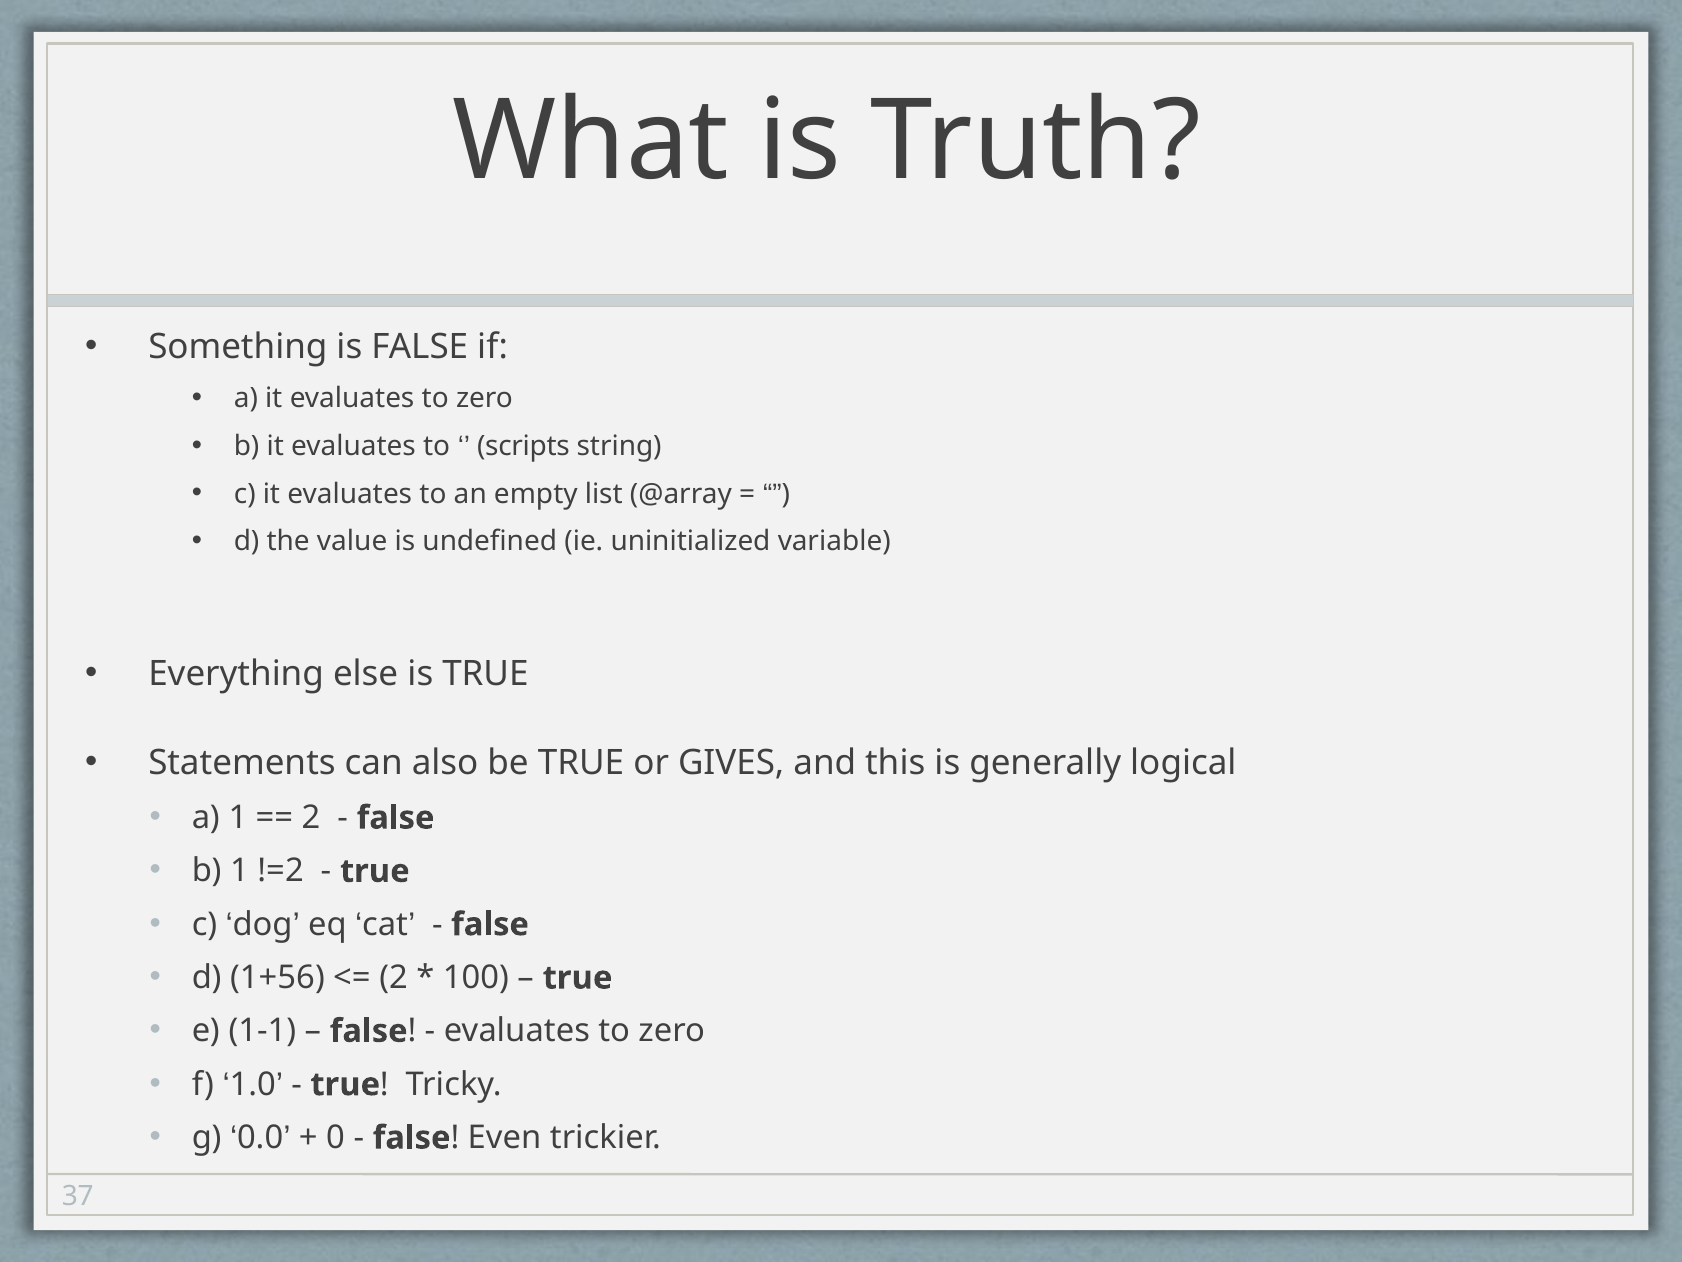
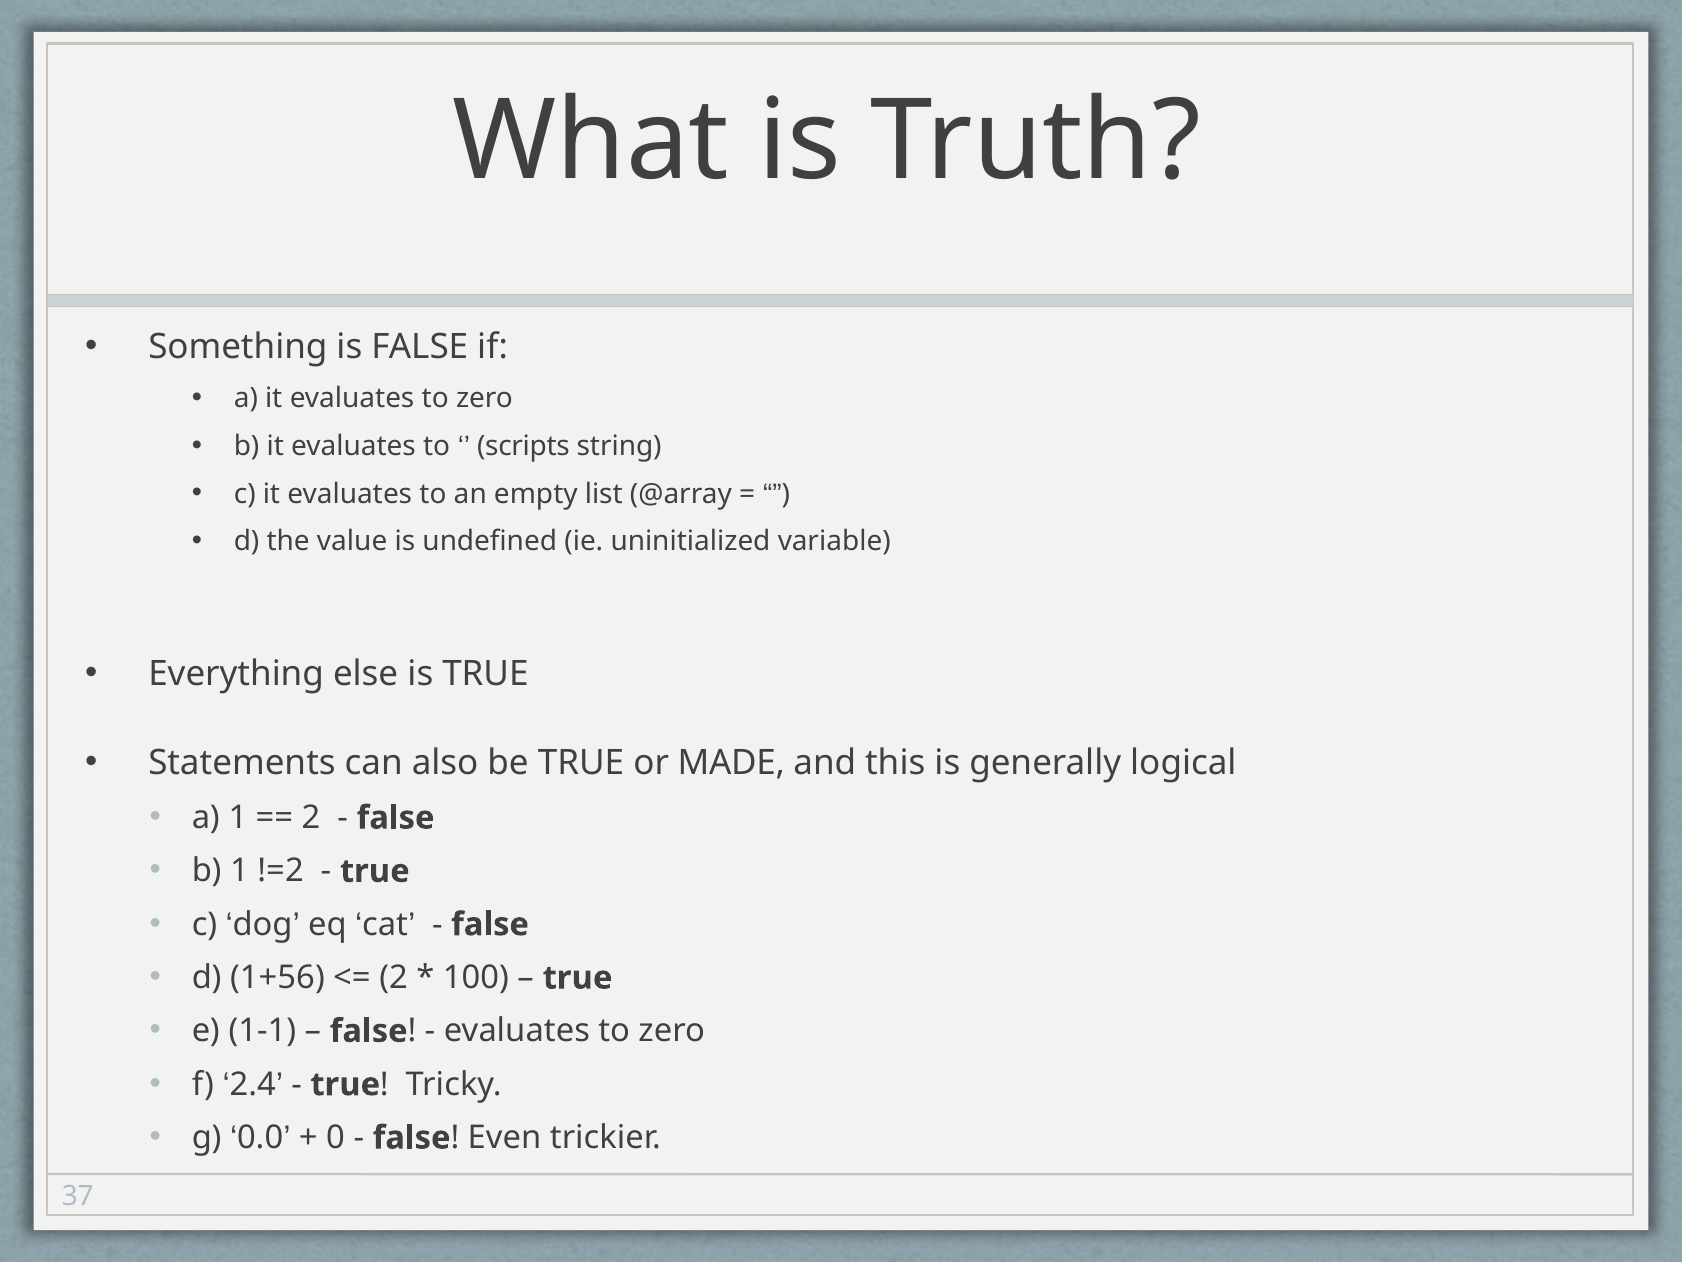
GIVES: GIVES -> MADE (731, 763)
1.0: 1.0 -> 2.4 (253, 1084)
